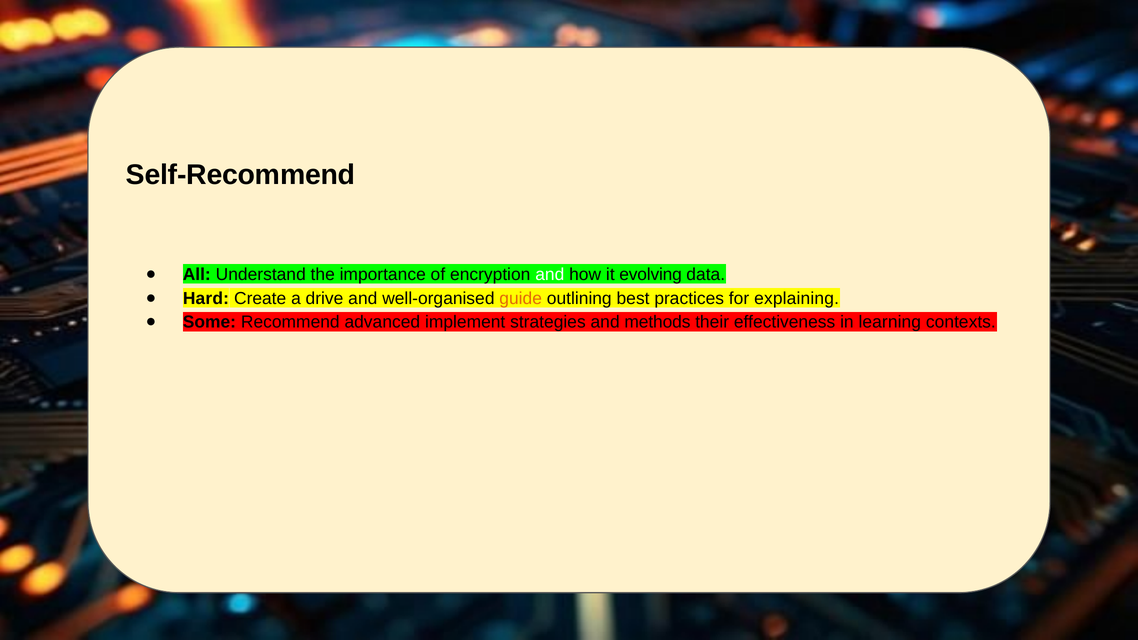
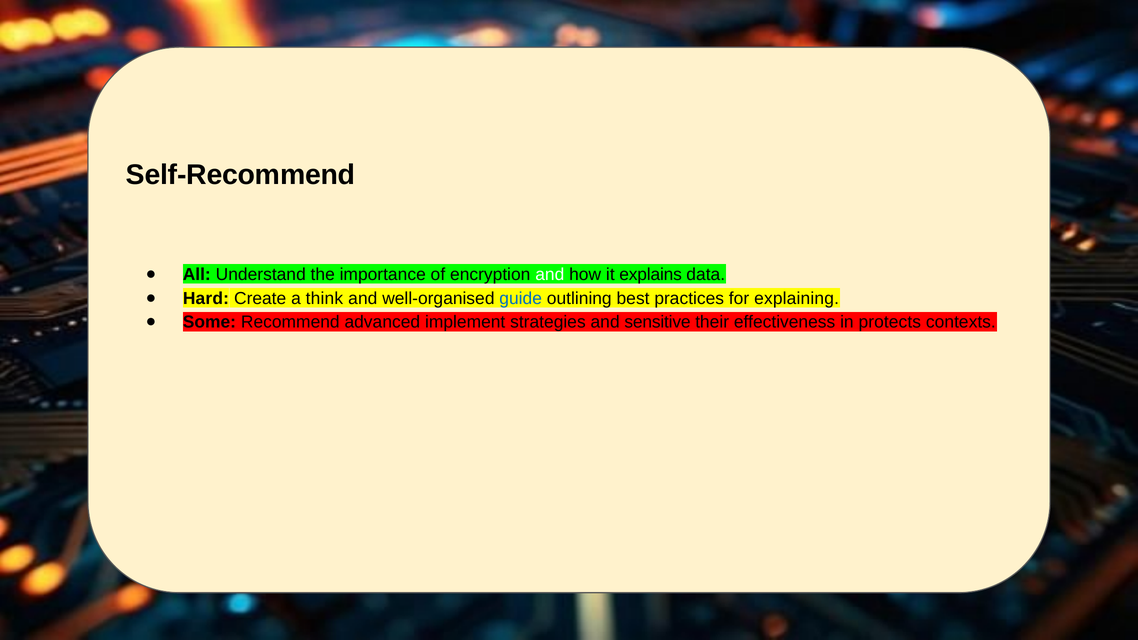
evolving: evolving -> explains (651, 274)
drive: drive -> think (324, 298)
guide colour: orange -> blue (521, 298)
methods: methods -> sensitive (657, 322)
learning: learning -> protects (890, 322)
